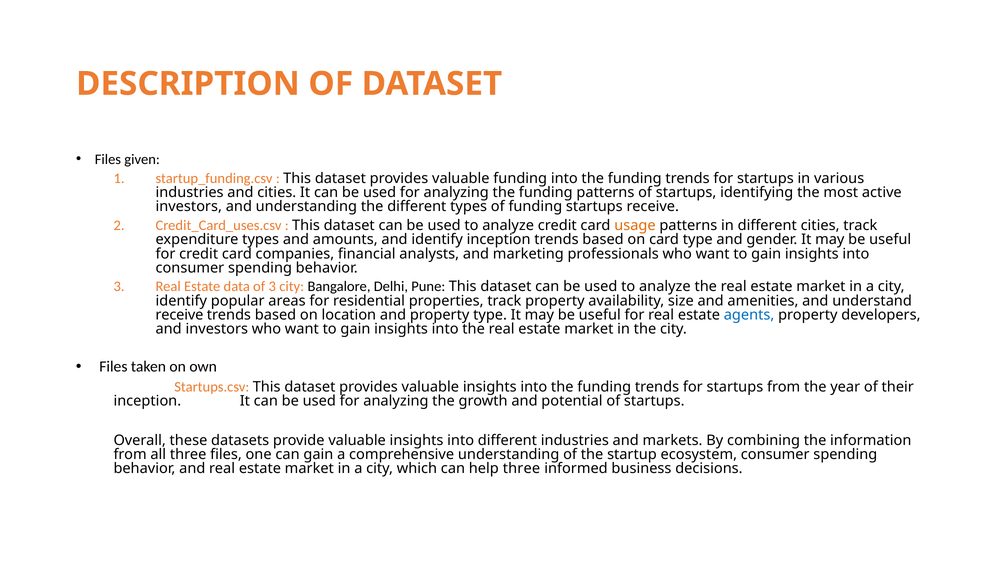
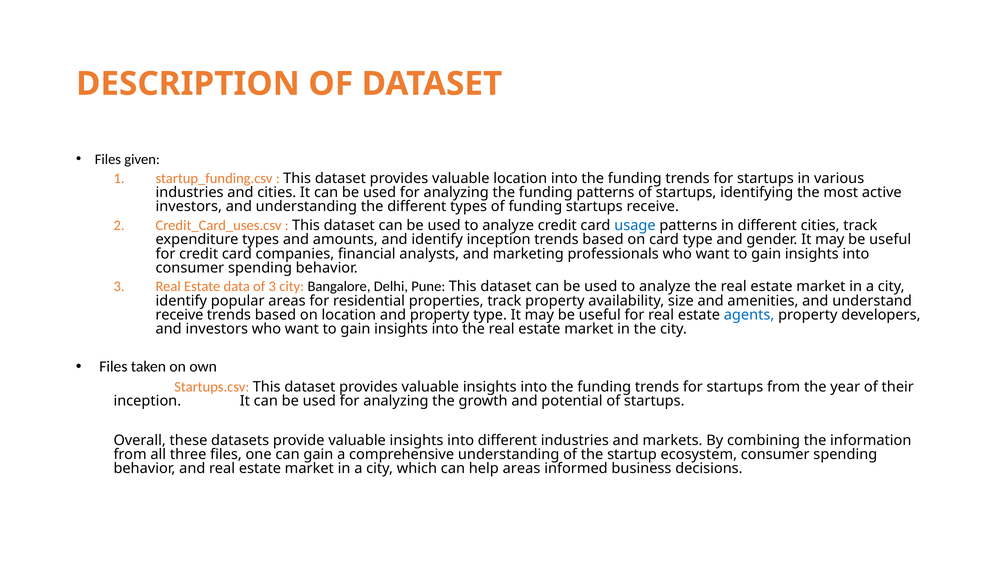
valuable funding: funding -> location (520, 178)
usage colour: orange -> blue (635, 226)
help three: three -> areas (522, 469)
